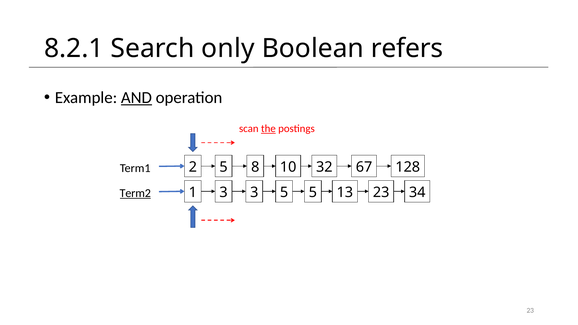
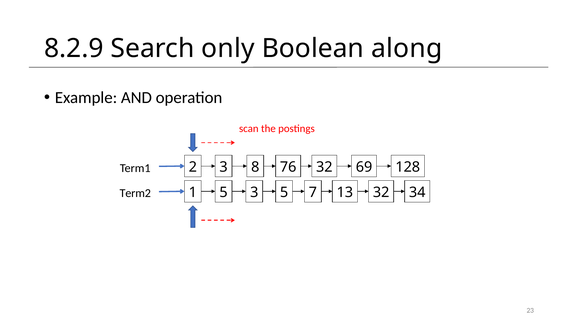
8.2.1: 8.2.1 -> 8.2.9 (74, 49)
refers: refers -> along (407, 49)
AND underline: present -> none (136, 98)
the underline: present -> none (268, 129)
2 5: 5 -> 3 (224, 167)
10: 10 -> 76 (288, 167)
67: 67 -> 69 (364, 167)
Term2 underline: present -> none (135, 193)
1 3: 3 -> 5 (224, 192)
5 5: 5 -> 7 (313, 192)
13 23: 23 -> 32 (381, 192)
